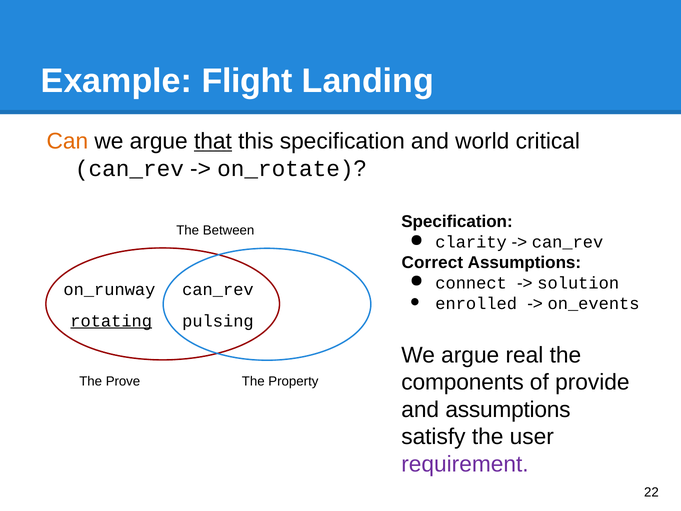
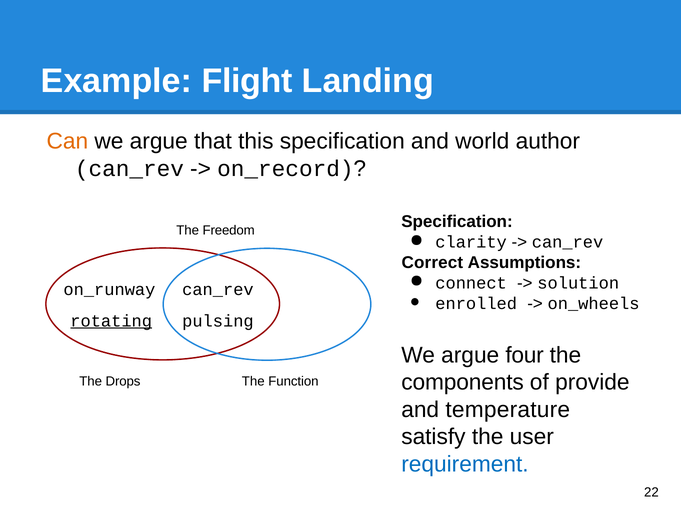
that underline: present -> none (213, 141)
critical: critical -> author (548, 141)
on_rotate: on_rotate -> on_record (285, 168)
Between: Between -> Freedom (229, 230)
on_events: on_events -> on_wheels (594, 303)
real: real -> four (525, 355)
Prove: Prove -> Drops (123, 381)
Property: Property -> Function (293, 381)
and assumptions: assumptions -> temperature (508, 409)
requirement colour: purple -> blue (465, 464)
